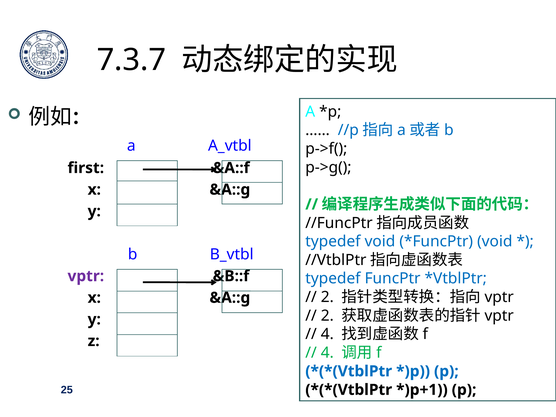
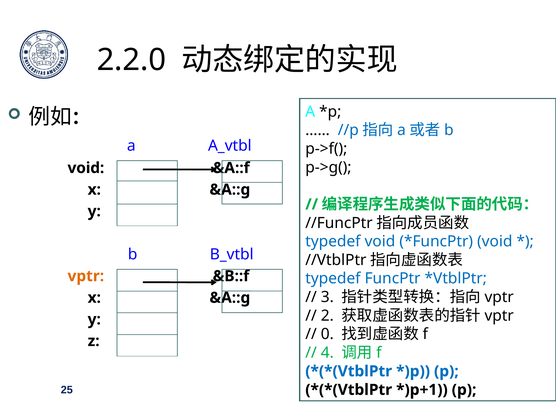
7.3.7: 7.3.7 -> 2.2.0 (131, 60)
first: first -> void (86, 168)
vptr colour: purple -> orange (86, 276)
2: 2 -> 3 (327, 297)
4: 4 -> 0 (327, 334)
